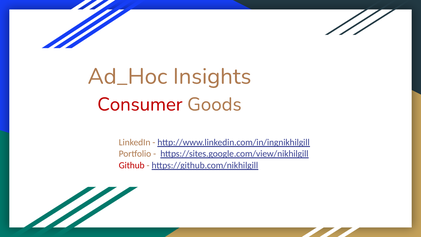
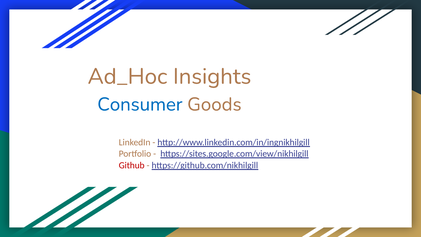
Consumer colour: red -> blue (140, 104)
